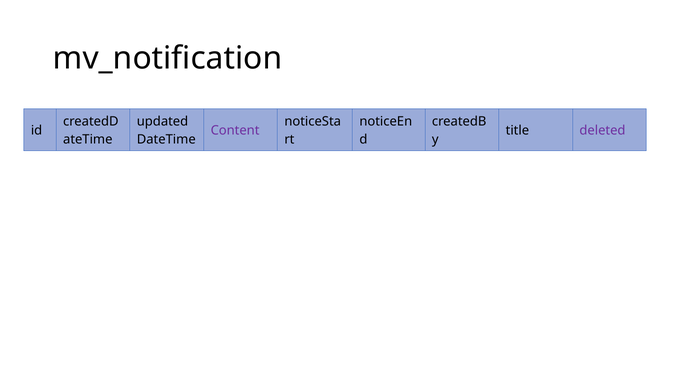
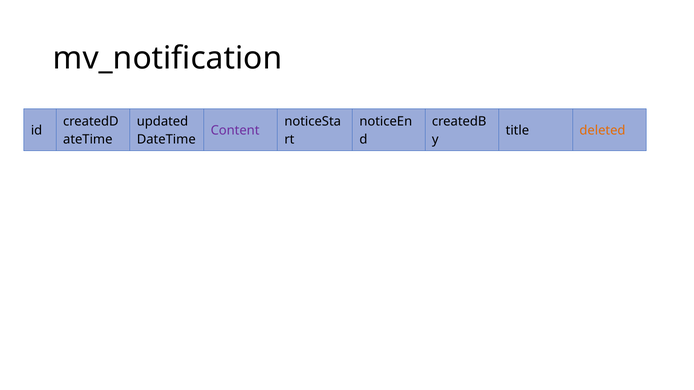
deleted colour: purple -> orange (602, 131)
